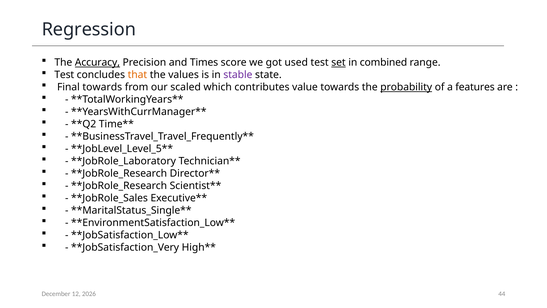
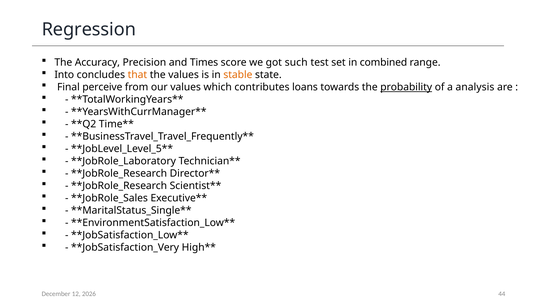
Accuracy underline: present -> none (97, 62)
used: used -> such (296, 62)
set underline: present -> none (338, 62)
Test: Test -> Into (64, 75)
stable colour: purple -> orange (238, 75)
Final towards: towards -> perceive (102, 87)
our scaled: scaled -> values (186, 87)
value: value -> loans (305, 87)
features: features -> analysis (475, 87)
